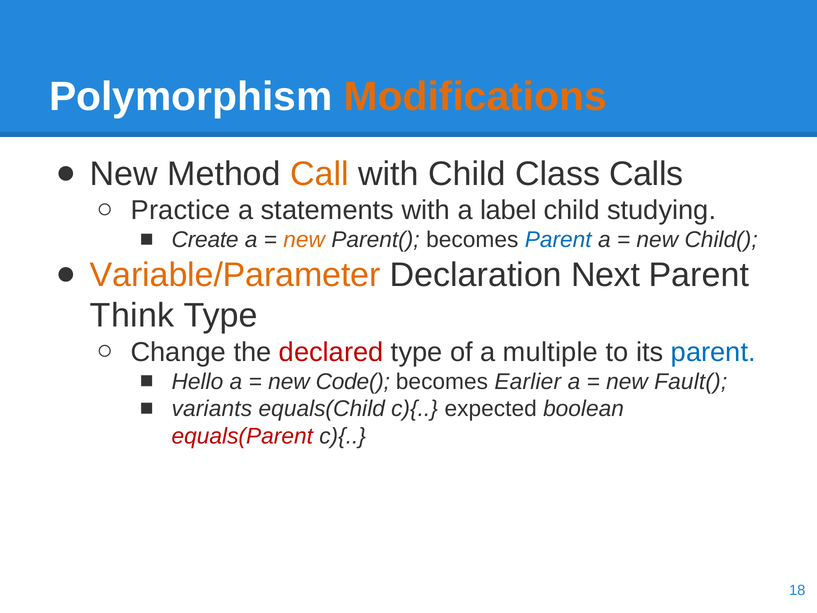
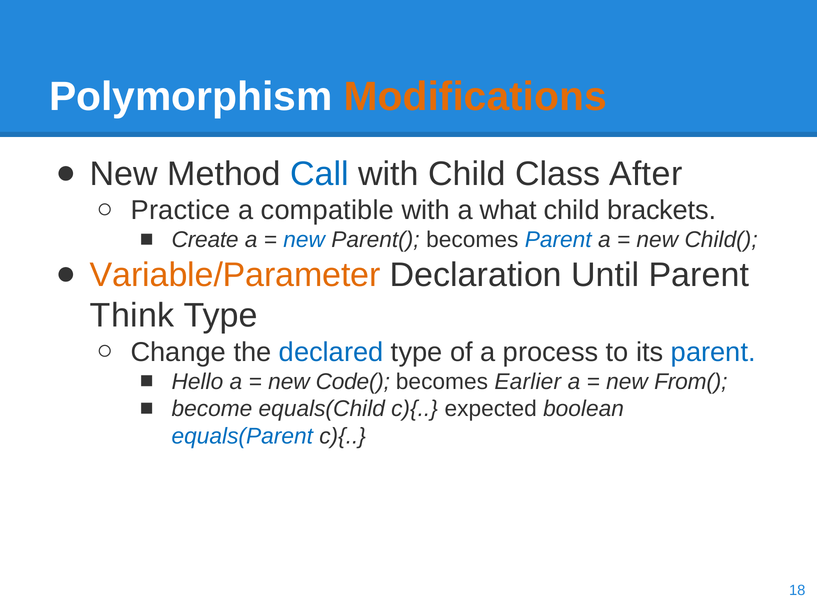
Call colour: orange -> blue (320, 174)
Calls: Calls -> After (646, 174)
statements: statements -> compatible (327, 210)
label: label -> what (508, 210)
studying: studying -> brackets (662, 210)
new colour: orange -> blue (304, 240)
Next: Next -> Until (605, 275)
declared colour: red -> blue (331, 352)
multiple: multiple -> process (551, 352)
Fault(: Fault( -> From( (691, 382)
variants: variants -> become (212, 409)
equals(Parent colour: red -> blue (242, 436)
